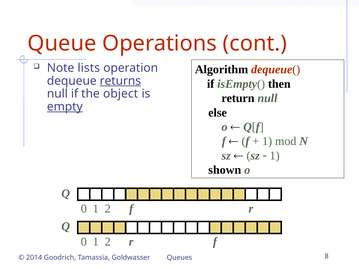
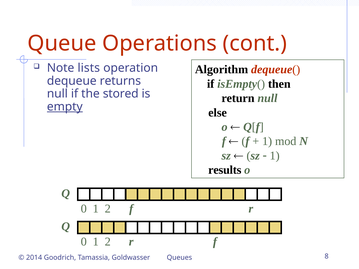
returns underline: present -> none (120, 81)
object: object -> stored (121, 94)
shown: shown -> results (225, 170)
